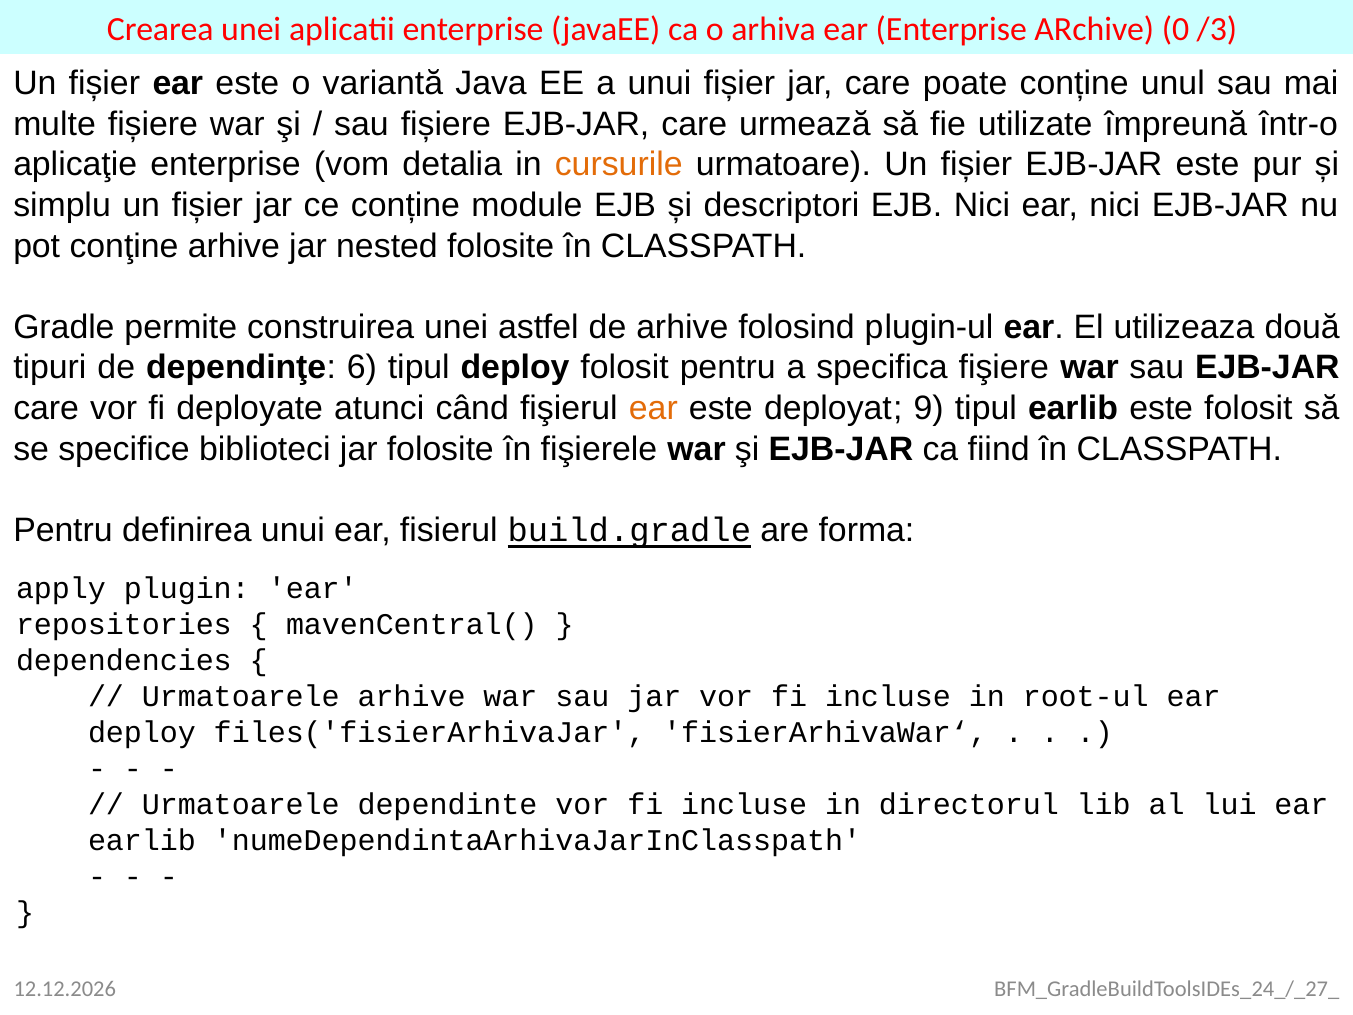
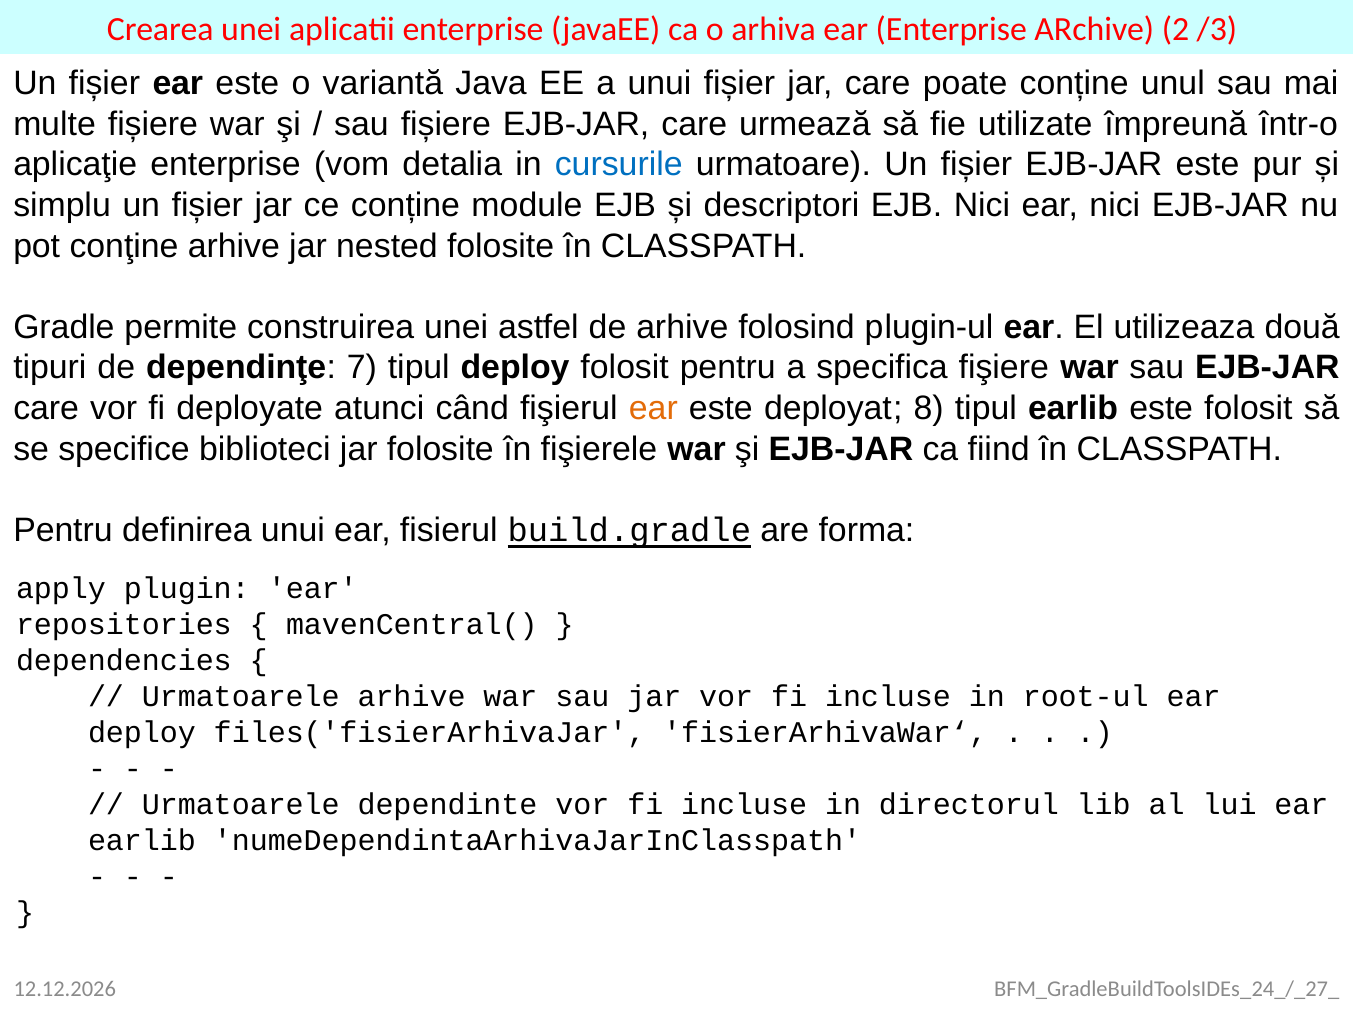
0: 0 -> 2 (1175, 29)
cursurile colour: orange -> blue (619, 165)
6: 6 -> 7 (362, 368)
9: 9 -> 8 (929, 408)
